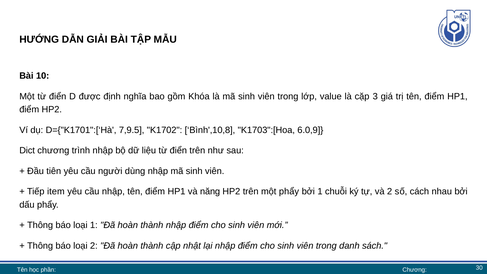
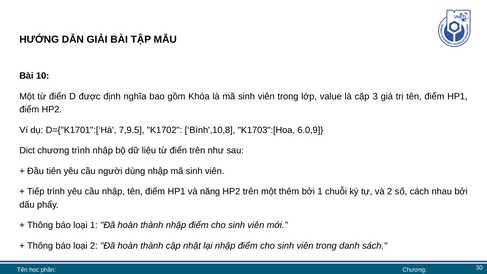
Tiếp item: item -> trình (56, 191)
một phẩy: phẩy -> thêm (289, 191)
